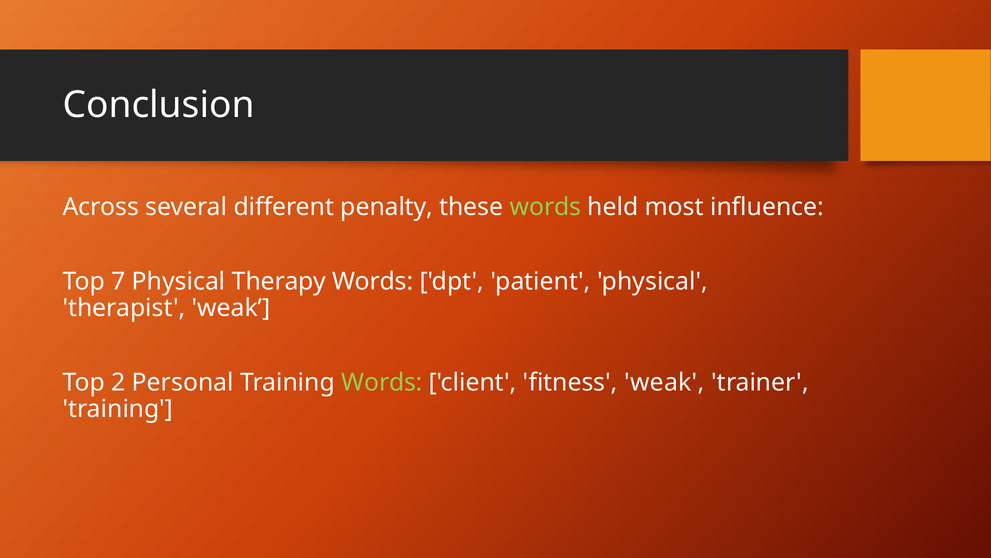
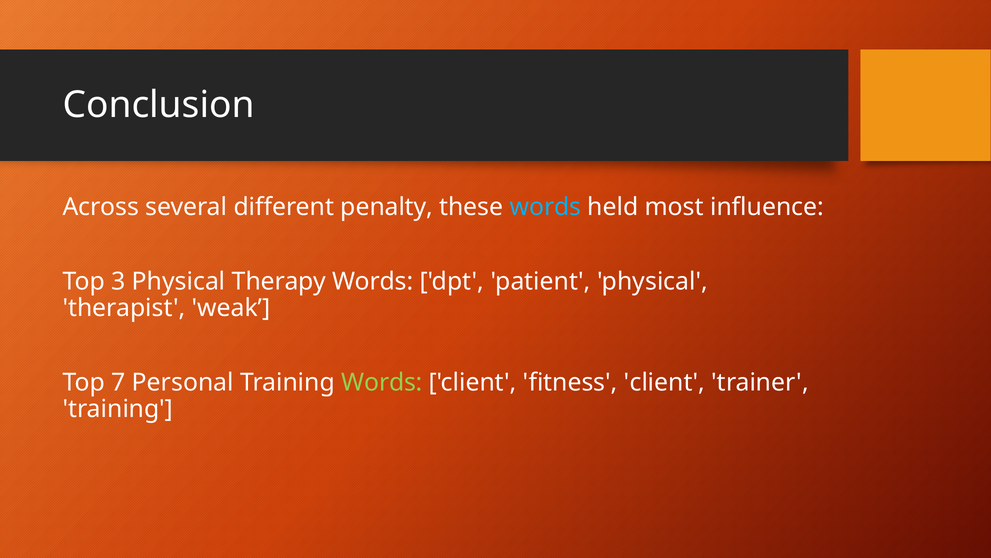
words colour: light green -> light blue (545, 207)
7: 7 -> 3 (119, 281)
2: 2 -> 7 (119, 382)
fitness weak: weak -> client (664, 382)
